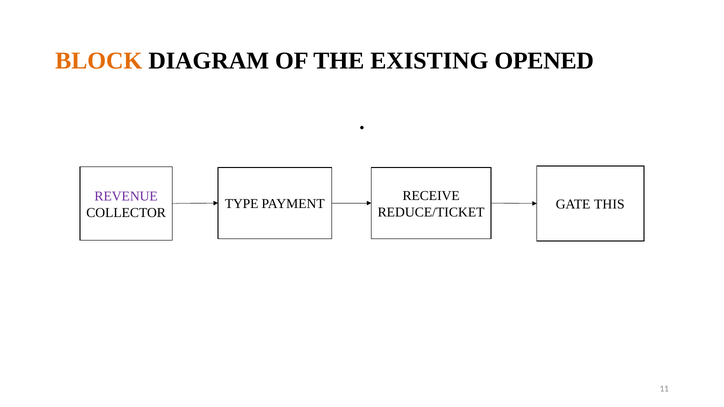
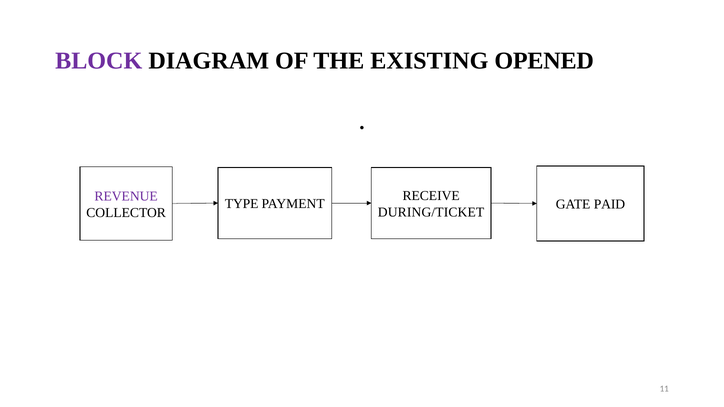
BLOCK colour: orange -> purple (99, 61)
THIS: THIS -> PAID (609, 205)
REDUCE/TICKET: REDUCE/TICKET -> DURING/TICKET (431, 212)
